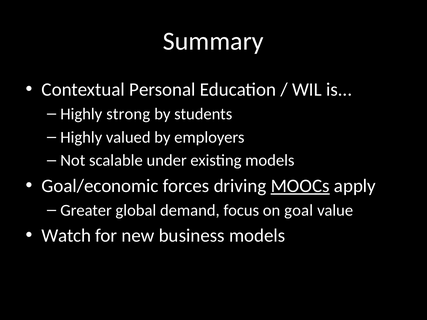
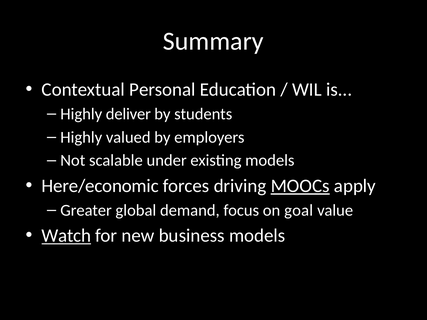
strong: strong -> deliver (128, 114)
Goal/economic: Goal/economic -> Here/economic (100, 186)
Watch underline: none -> present (66, 236)
